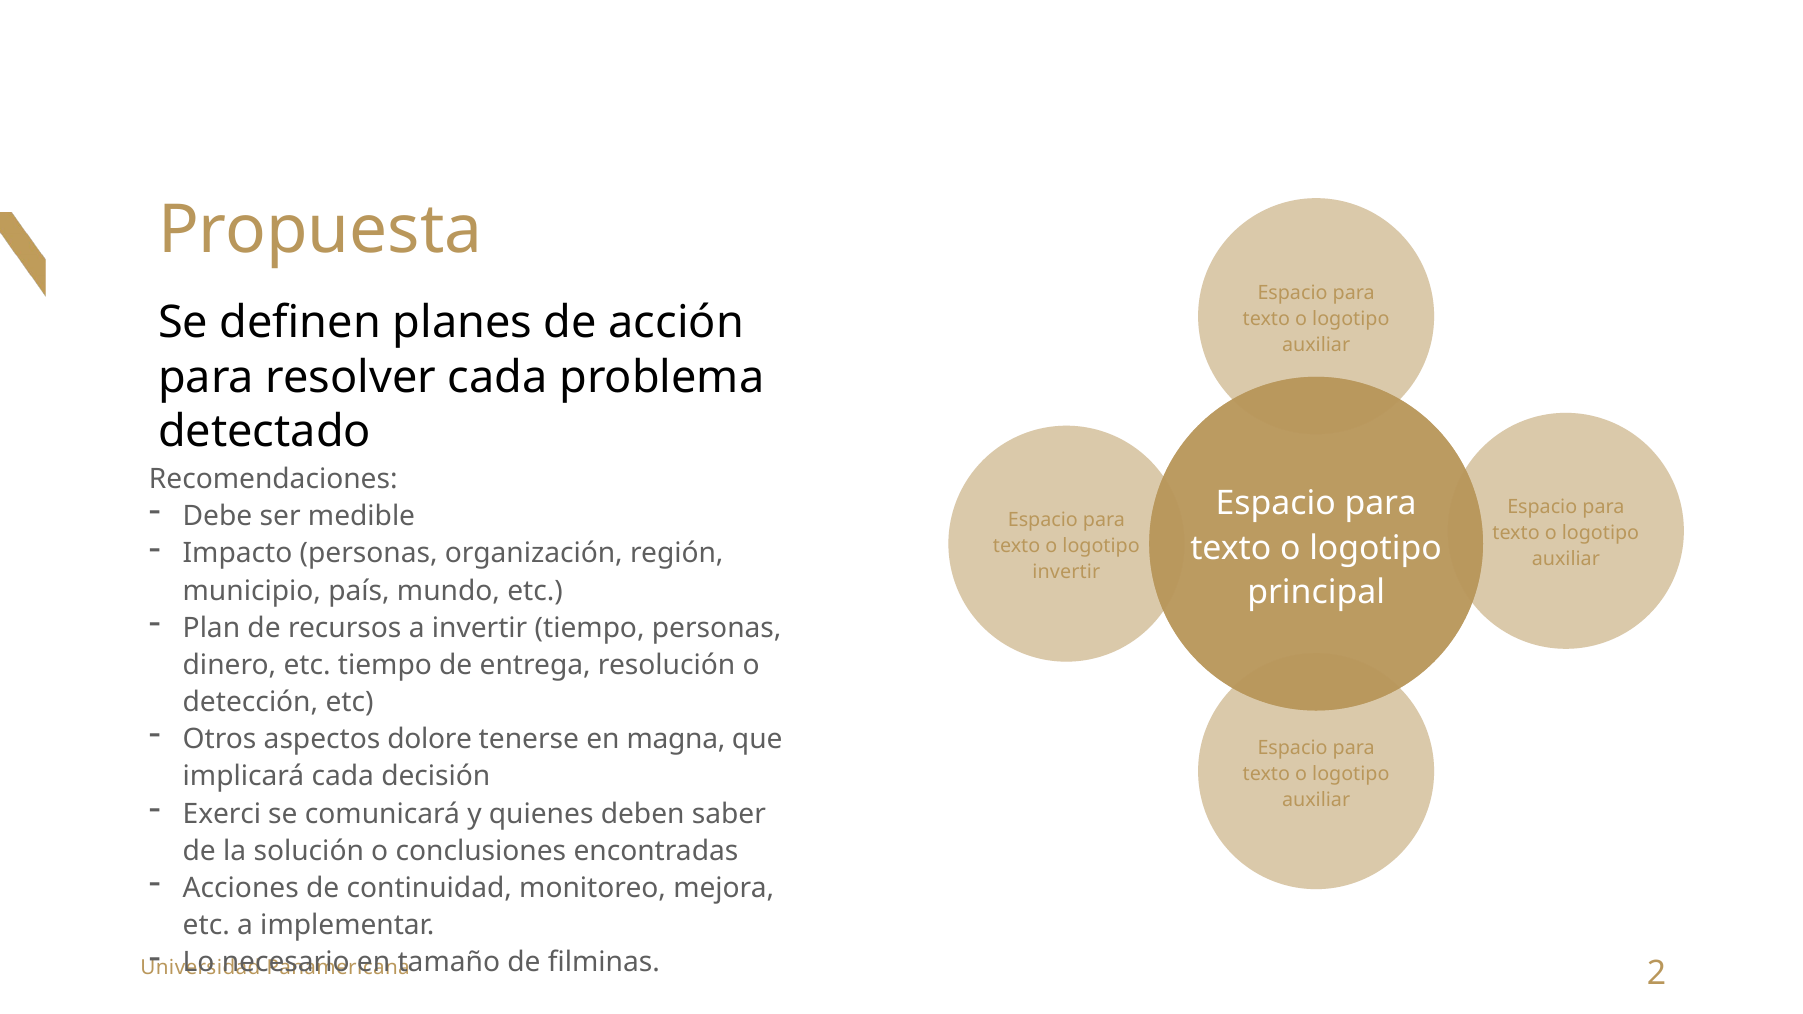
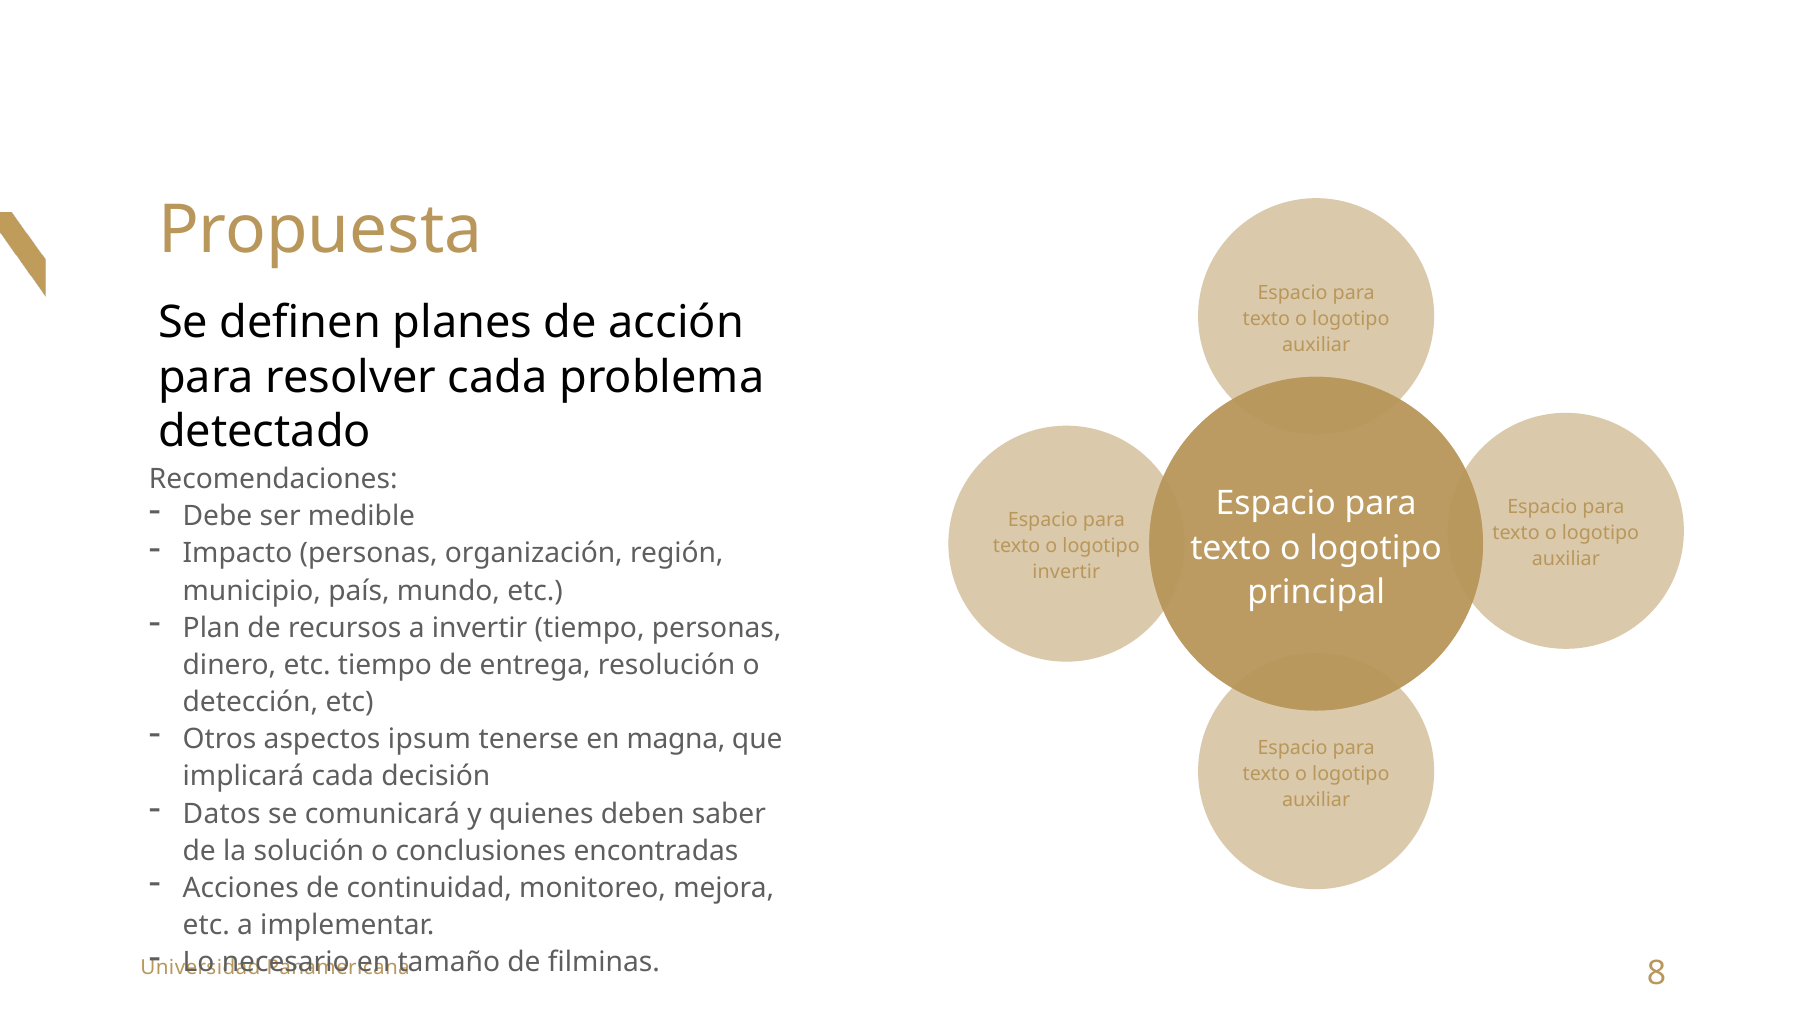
dolore: dolore -> ipsum (429, 740)
Exerci: Exerci -> Datos (222, 814)
2: 2 -> 8 (1657, 974)
